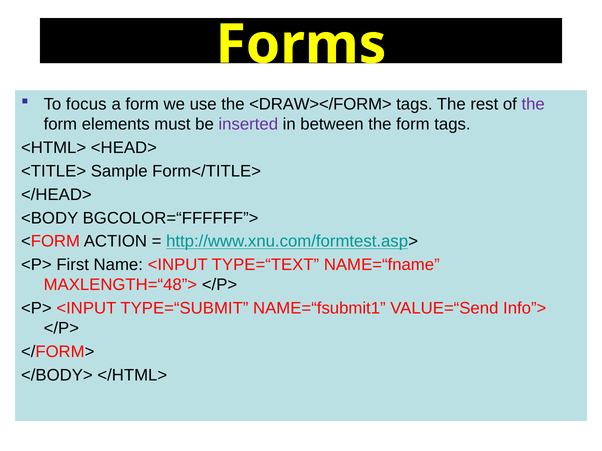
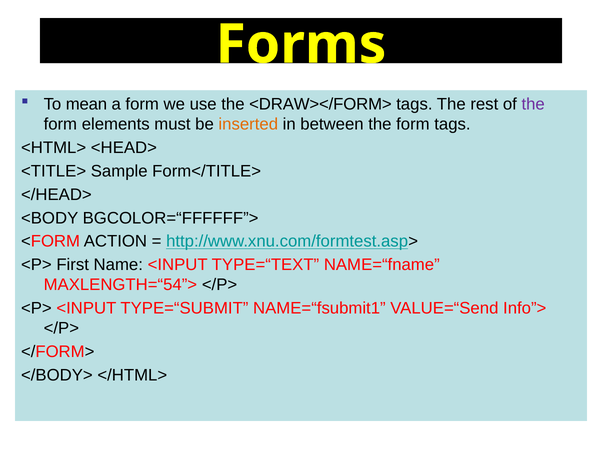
focus: focus -> mean (86, 105)
inserted colour: purple -> orange (248, 125)
MAXLENGTH=“48”>: MAXLENGTH=“48”> -> MAXLENGTH=“54”> (120, 285)
